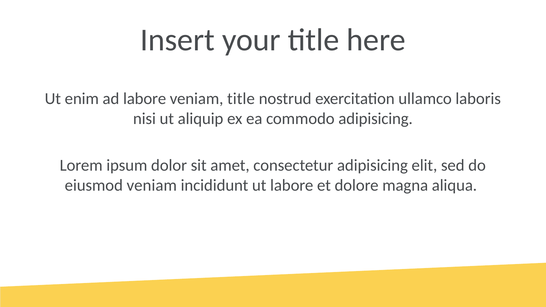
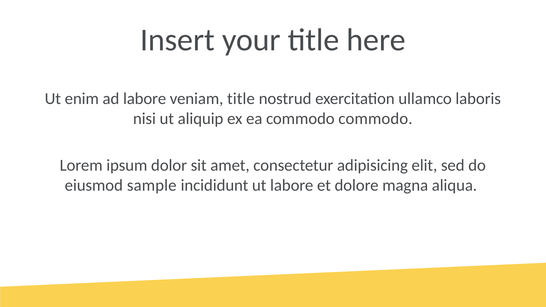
commodo adipisicing: adipisicing -> commodo (375, 119)
eiusmod veniam: veniam -> sample (152, 185)
